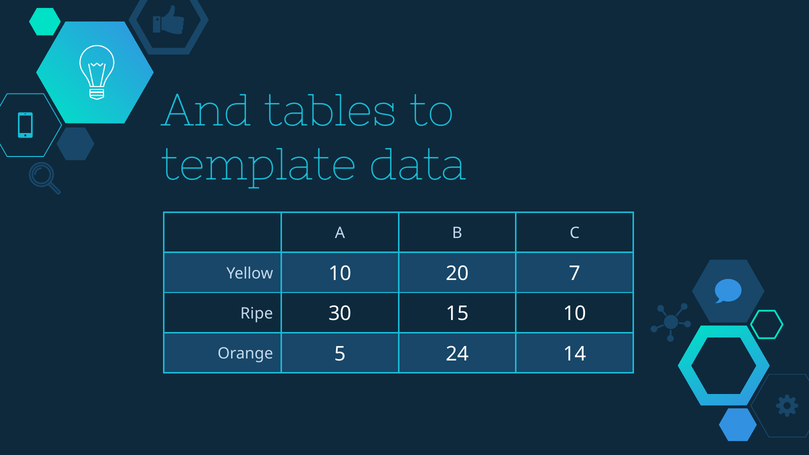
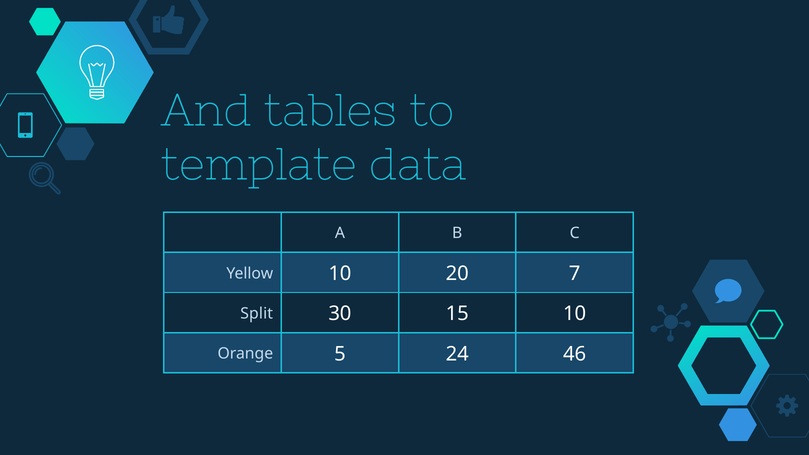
Ripe: Ripe -> Split (257, 314)
14: 14 -> 46 (575, 354)
